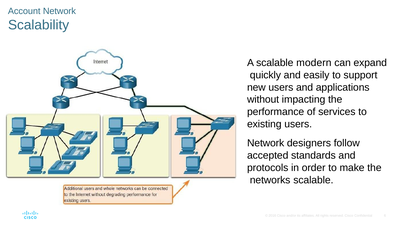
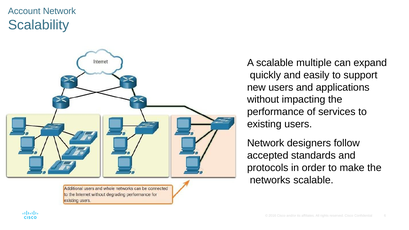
modern: modern -> multiple (314, 63)
